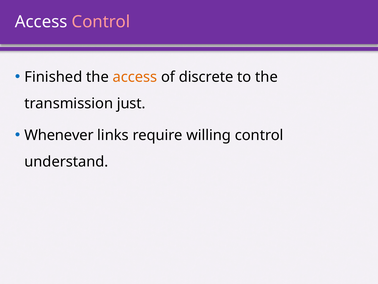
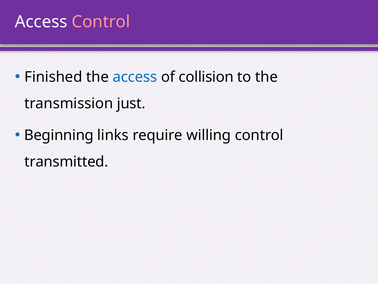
access colour: orange -> blue (135, 77)
discrete: discrete -> collision (206, 77)
Whenever: Whenever -> Beginning (59, 135)
understand: understand -> transmitted (66, 162)
